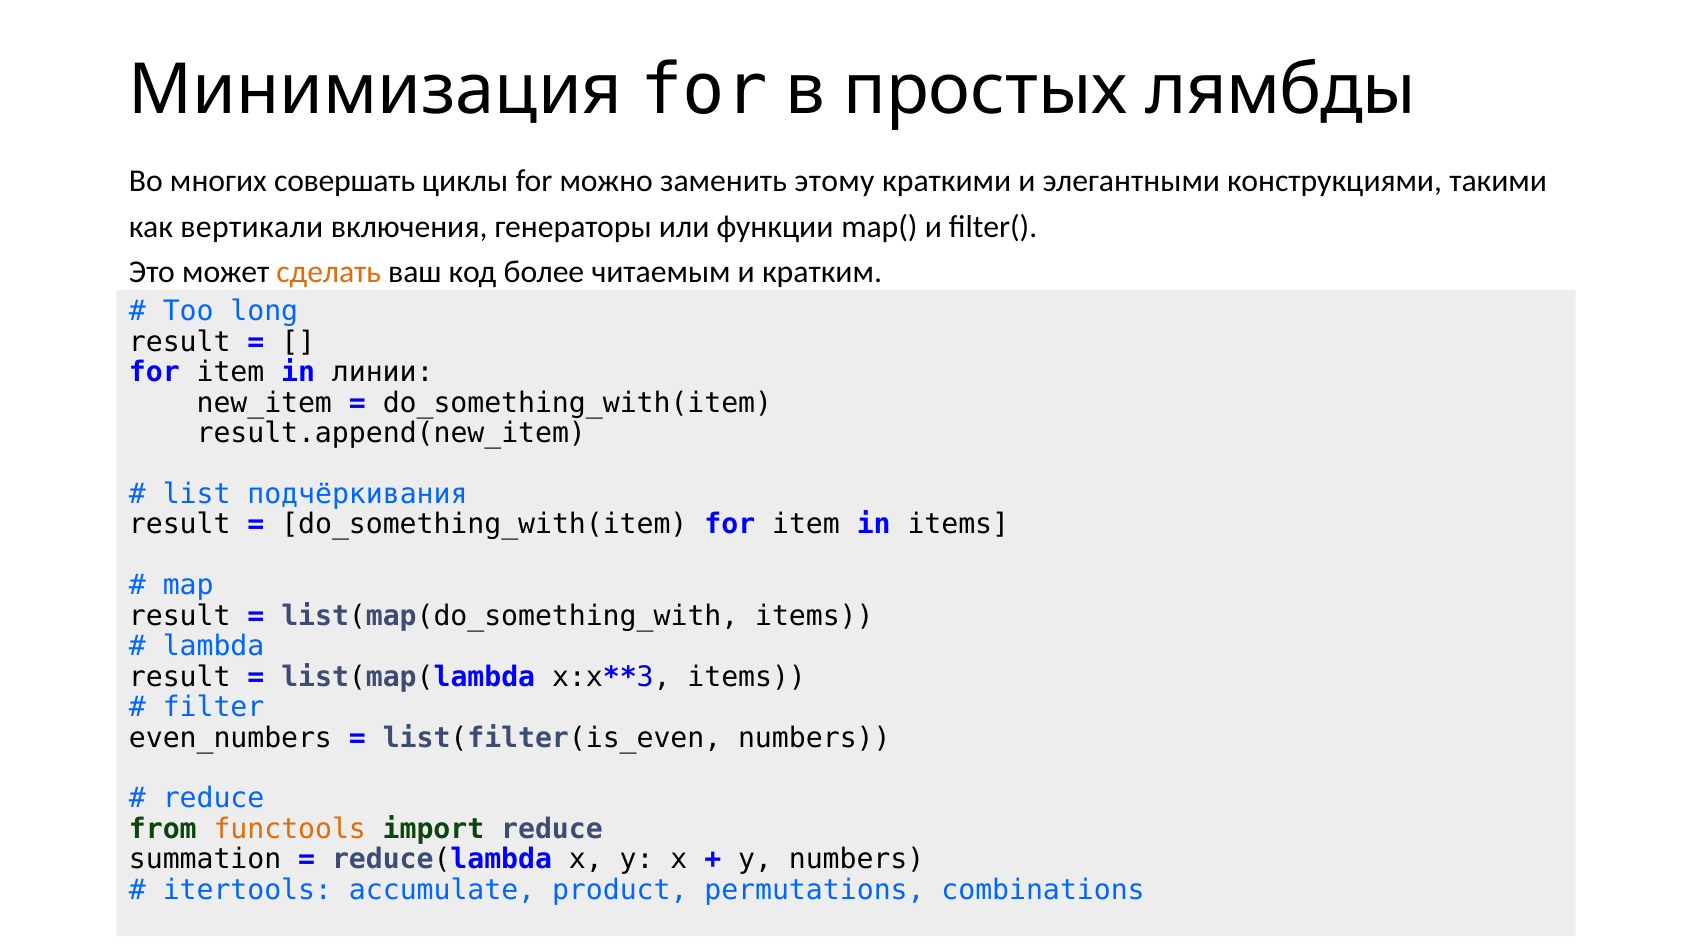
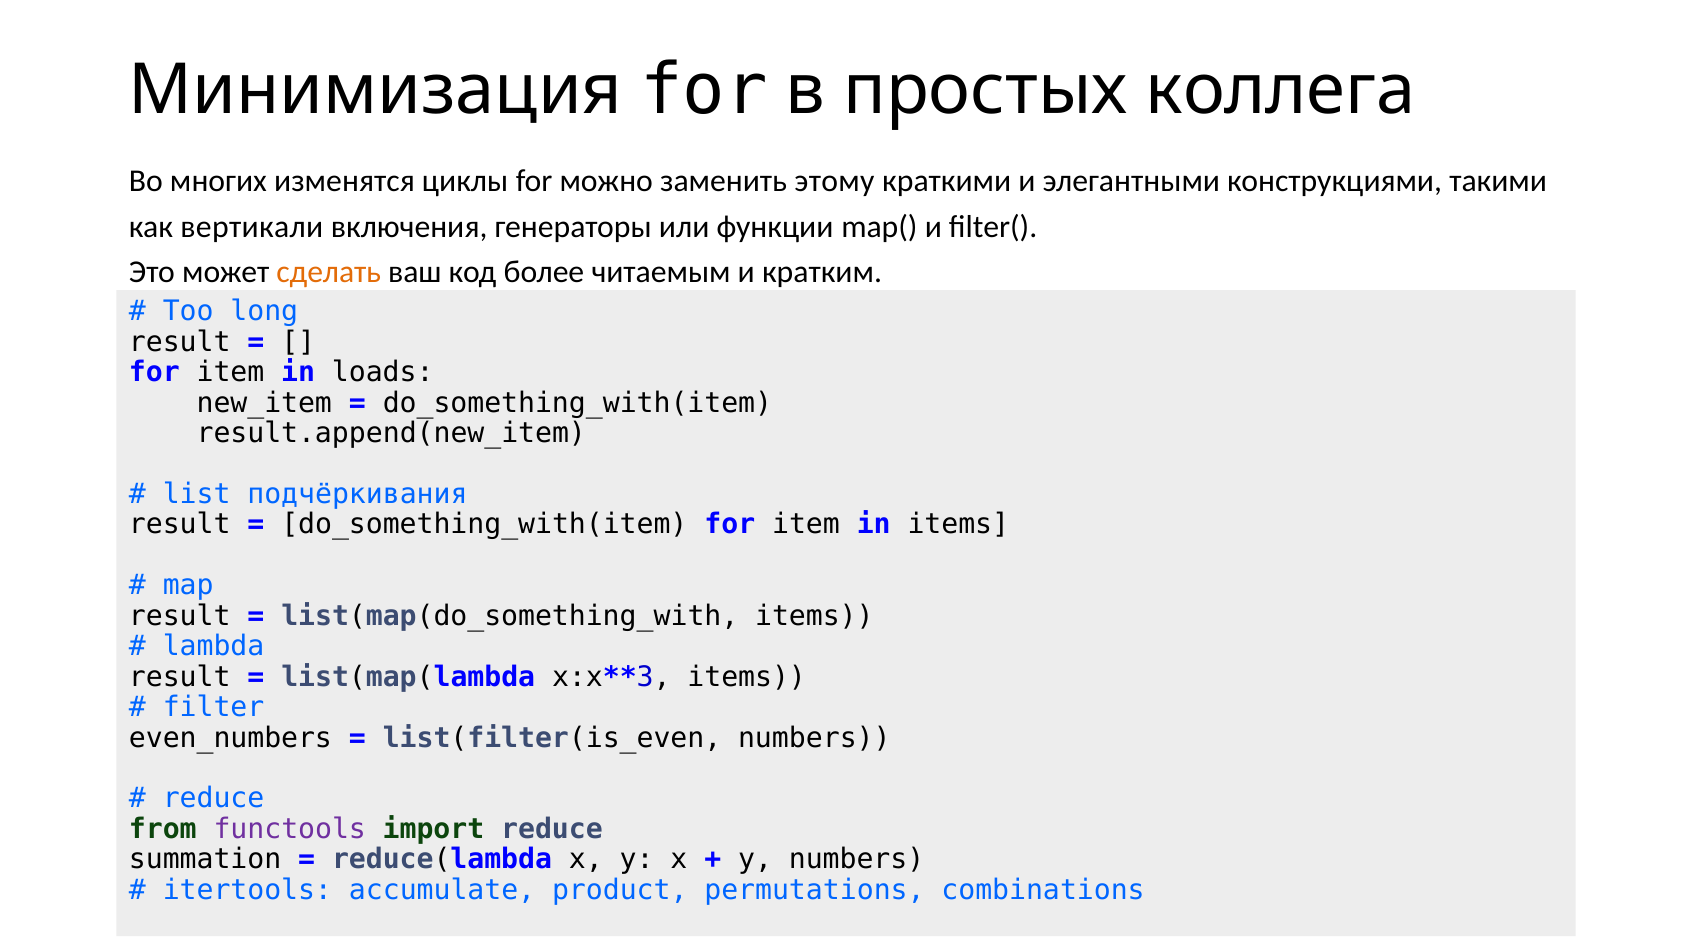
лямбды: лямбды -> коллега (1281, 90)
совершать: совершать -> изменятся (345, 181)
линии: линии -> loads (383, 372)
functools colour: orange -> purple (290, 829)
